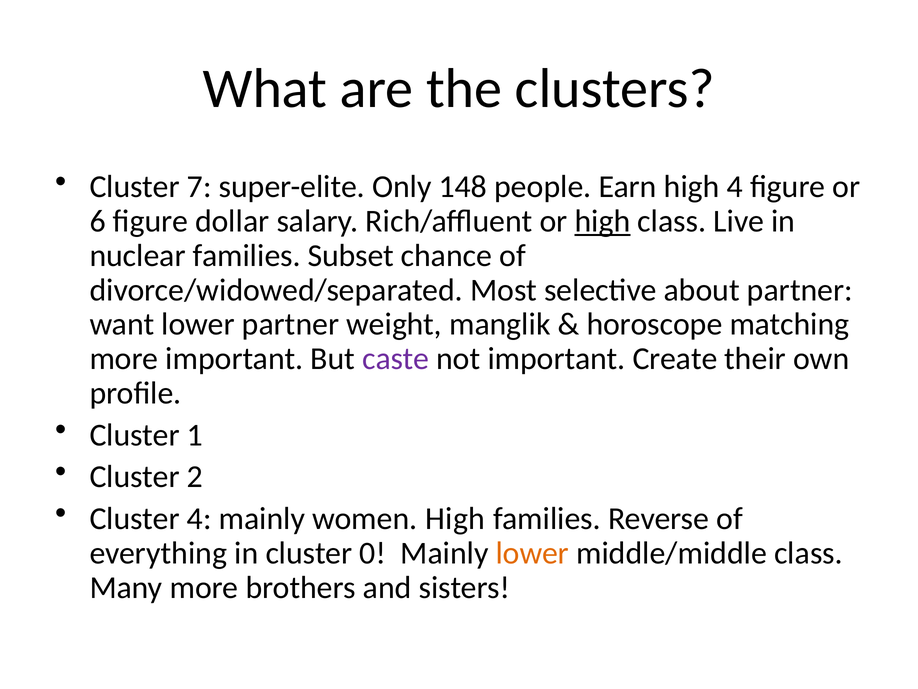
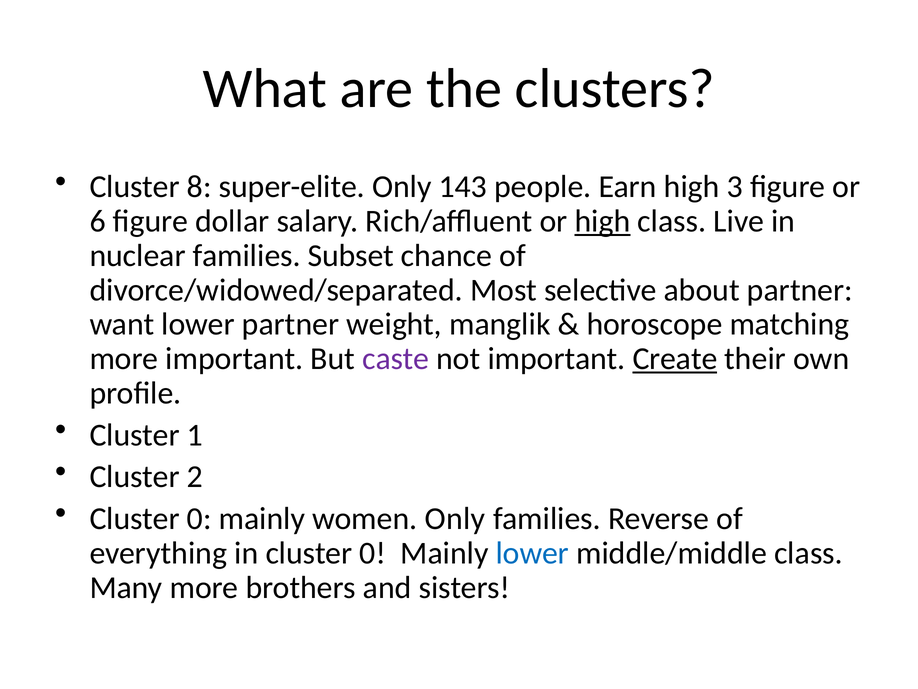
7: 7 -> 8 (199, 187)
148: 148 -> 143 (463, 187)
high 4: 4 -> 3 (735, 187)
Create underline: none -> present (675, 359)
4: 4 -> 0 (199, 518)
women High: High -> Only (455, 518)
lower colour: orange -> blue (532, 553)
